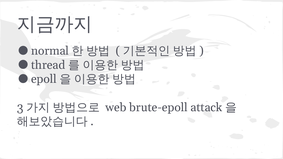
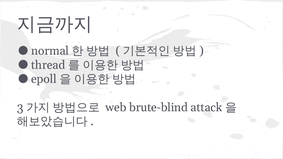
brute-epoll: brute-epoll -> brute-blind (159, 107)
